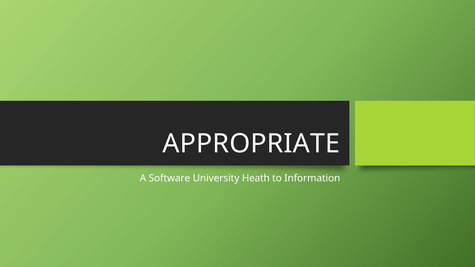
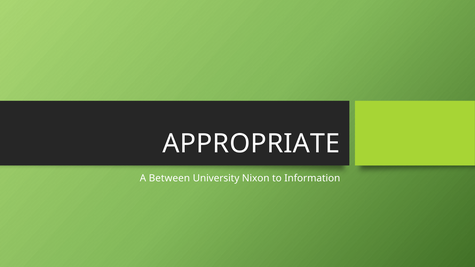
Software: Software -> Between (169, 178)
Heath: Heath -> Nixon (256, 178)
